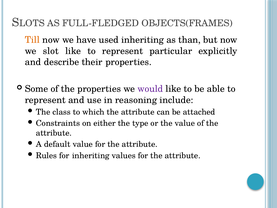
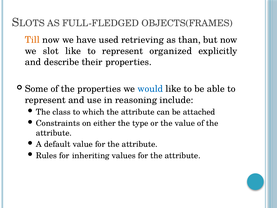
used inheriting: inheriting -> retrieving (143, 40)
particular: particular -> organized (171, 51)
would colour: purple -> blue (150, 89)
